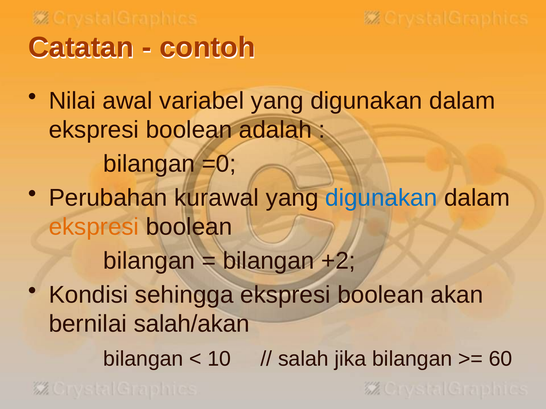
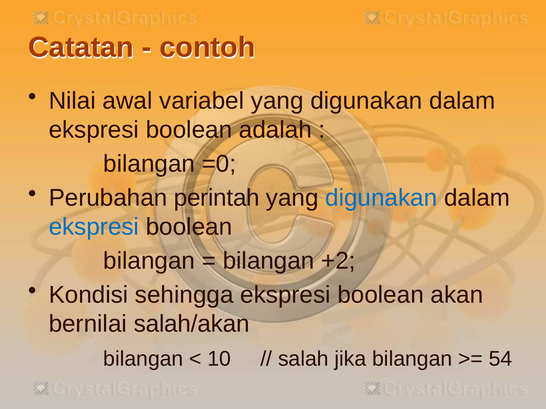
kurawal: kurawal -> perintah (217, 198)
ekspresi colour: orange -> blue (94, 227)
60: 60 -> 54 (501, 359)
